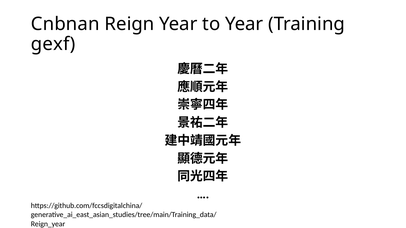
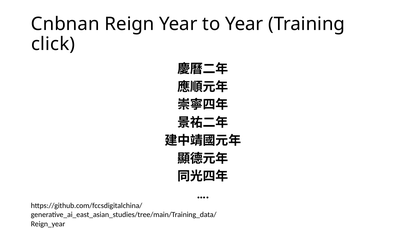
gexf: gexf -> click (53, 44)
